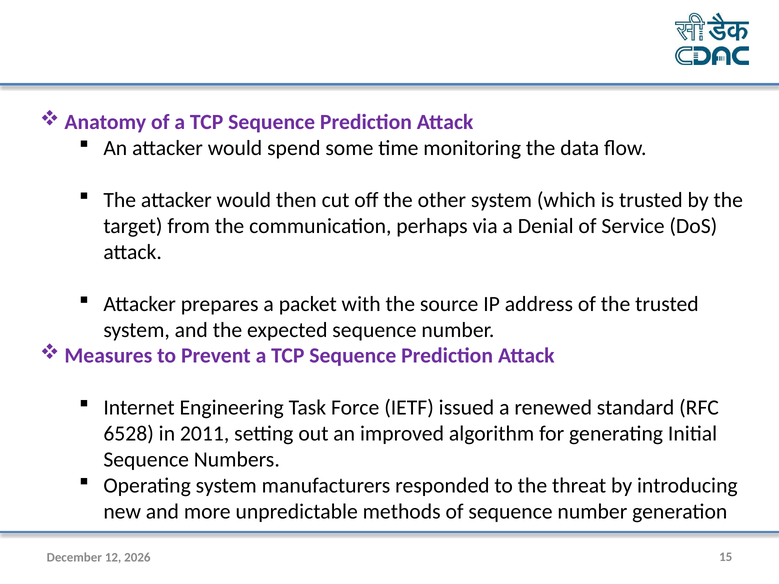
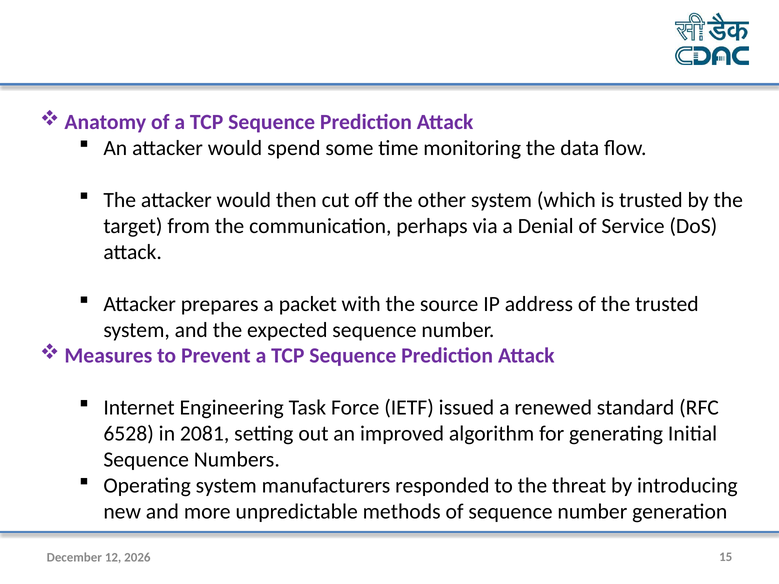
2011: 2011 -> 2081 (205, 434)
